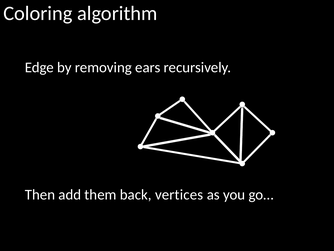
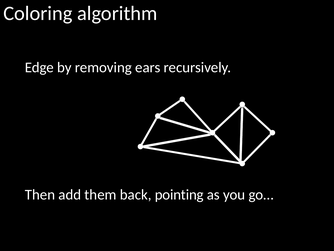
vertices: vertices -> pointing (179, 194)
